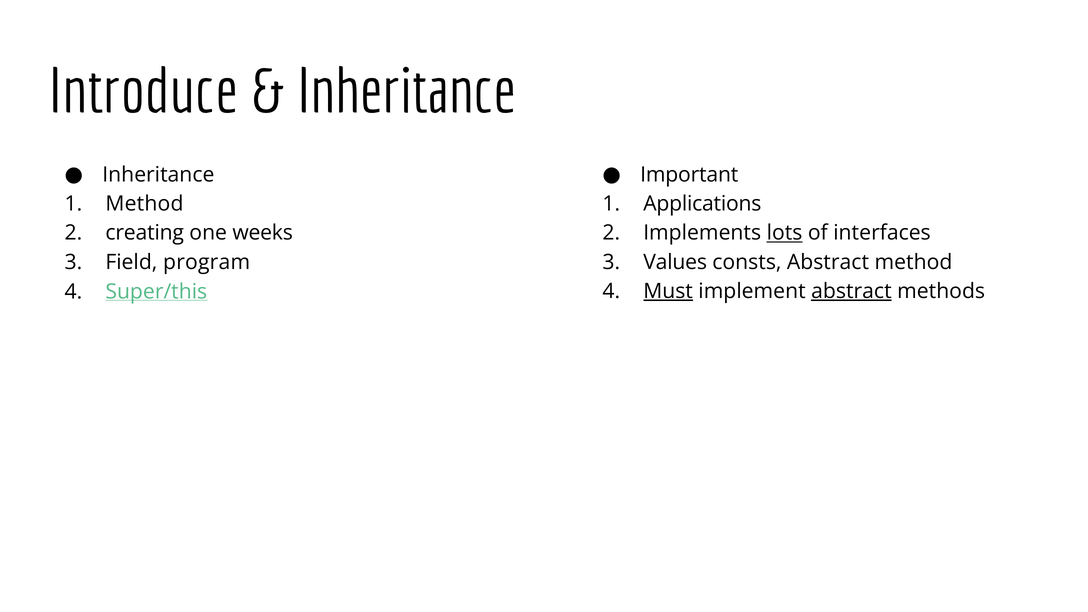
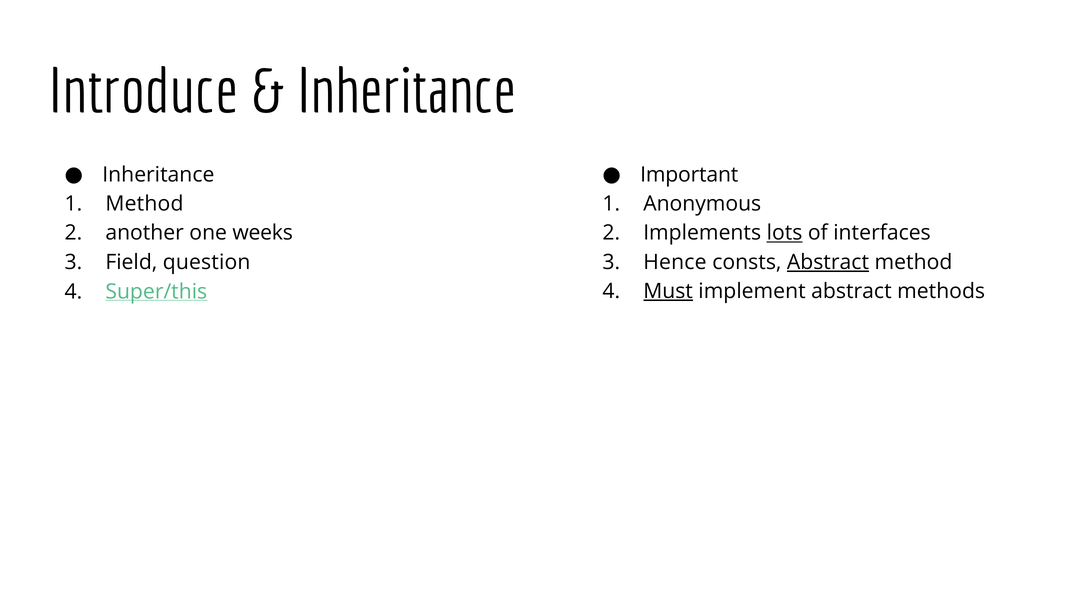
Applications: Applications -> Anonymous (702, 204)
creating: creating -> another (145, 233)
program: program -> question (207, 262)
Values: Values -> Hence (675, 262)
Abstract underline: none -> present (828, 262)
abstract underline: present -> none (851, 291)
